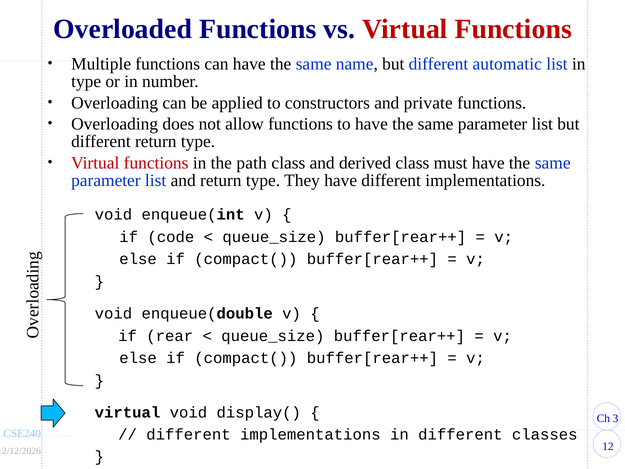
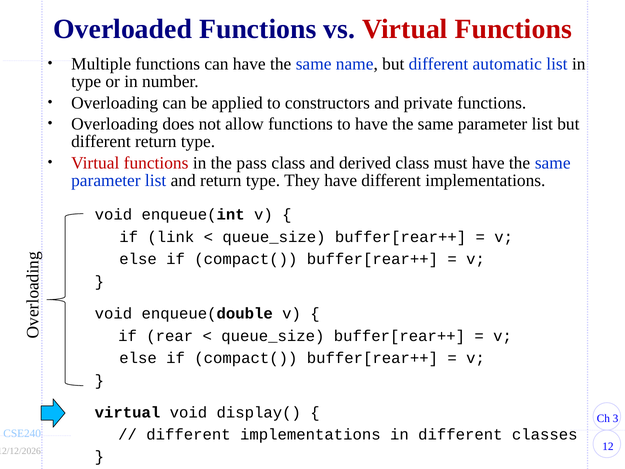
path: path -> pass (252, 163)
code: code -> link (171, 237)
